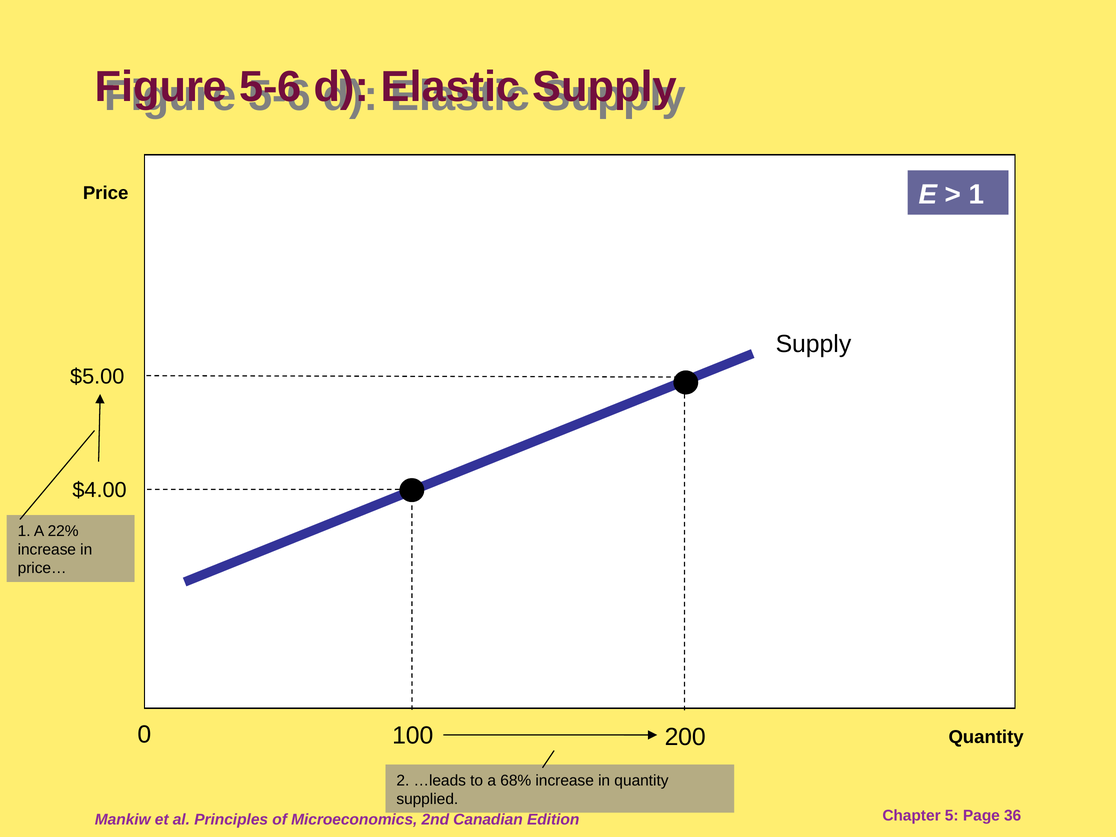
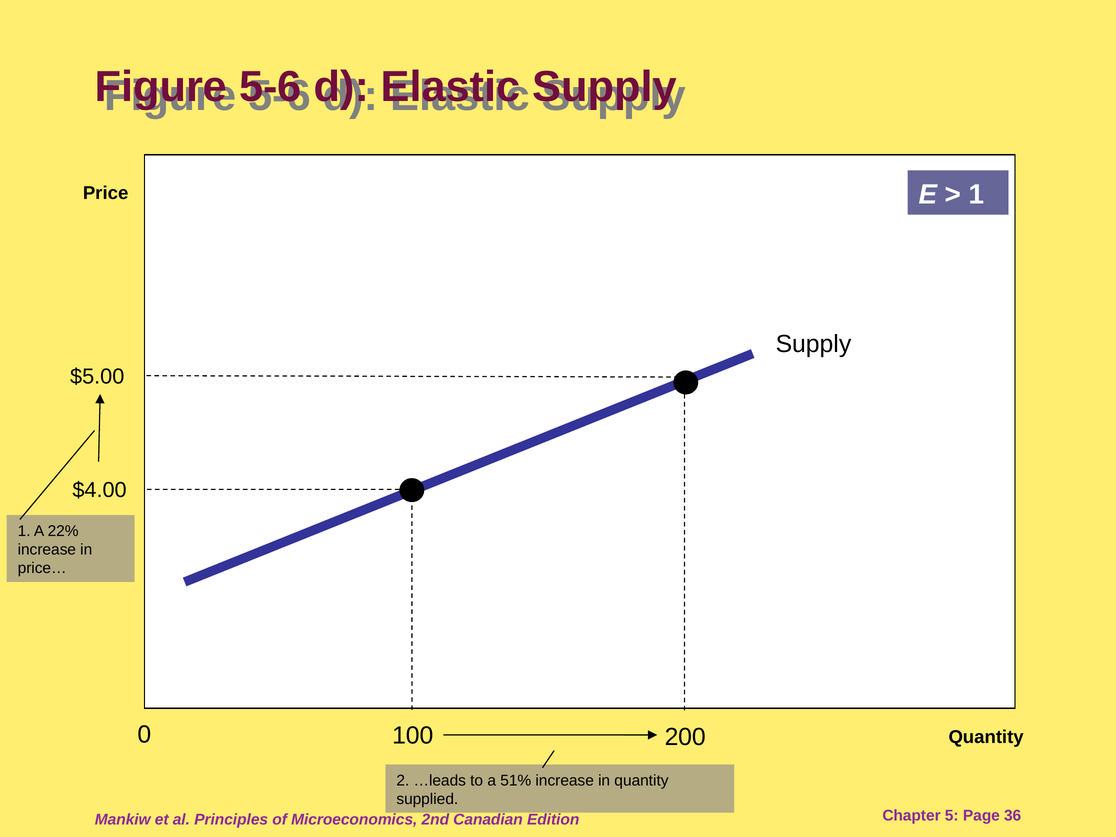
68%: 68% -> 51% (516, 780)
